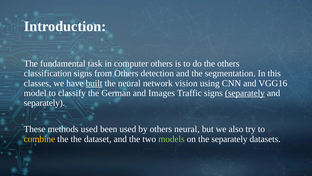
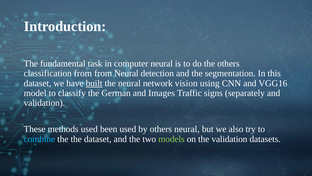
computer others: others -> neural (162, 63)
classification signs: signs -> from (83, 73)
from Others: Others -> Neural (126, 73)
classes: classes -> dataset (38, 83)
separately underline: present -> none (245, 93)
separately: separately -> validation (44, 103)
combine colour: yellow -> light blue (39, 139)
the separately: separately -> validation (229, 139)
